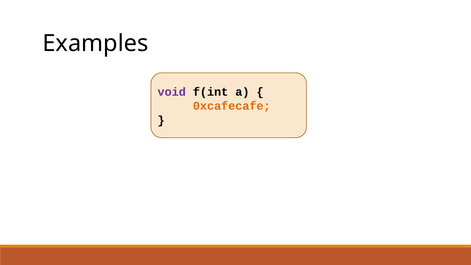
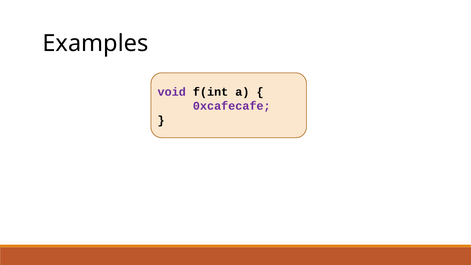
0xcafecafe colour: orange -> purple (232, 106)
